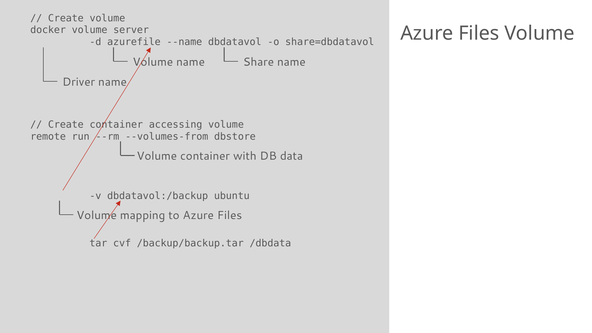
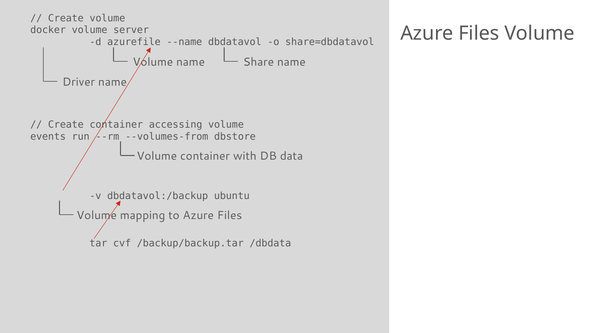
remote: remote -> events (48, 137)
